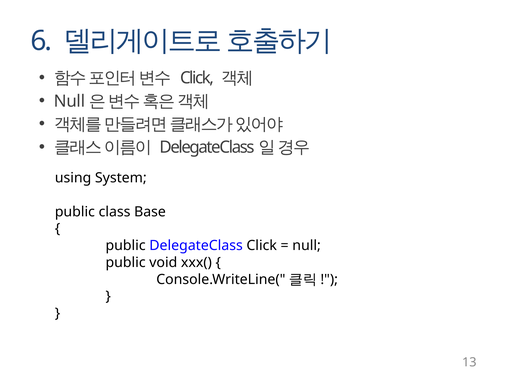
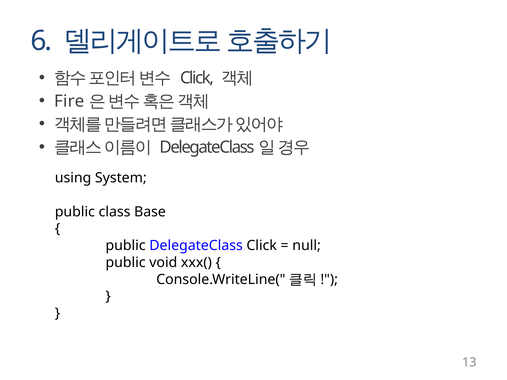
Null: Null -> Fire (69, 101)
